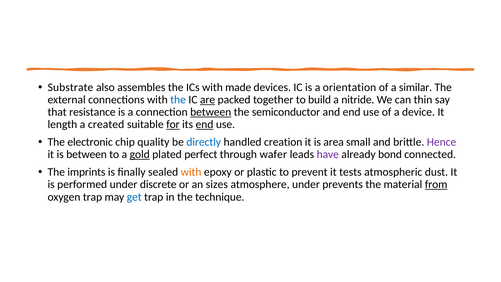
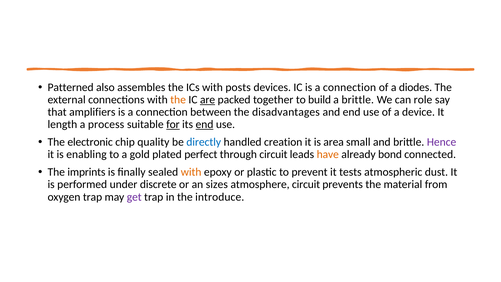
Substrate: Substrate -> Patterned (71, 87)
made: made -> posts (238, 87)
IC is a orientation: orientation -> connection (350, 87)
similar: similar -> diodes (416, 87)
the colour: blue -> orange (178, 100)
a nitride: nitride -> brittle (358, 100)
thin: thin -> role (423, 100)
resistance: resistance -> amplifiers (92, 112)
between underline: present -> none (211, 112)
semiconductor: semiconductor -> disadvantages (286, 112)
created: created -> process (106, 124)
is between: between -> enabling (86, 154)
gold underline: present -> none (140, 154)
through wafer: wafer -> circuit (273, 154)
have colour: purple -> orange (328, 154)
atmosphere under: under -> circuit (306, 184)
from underline: present -> none (436, 184)
get colour: blue -> purple (134, 197)
technique: technique -> introduce (220, 197)
